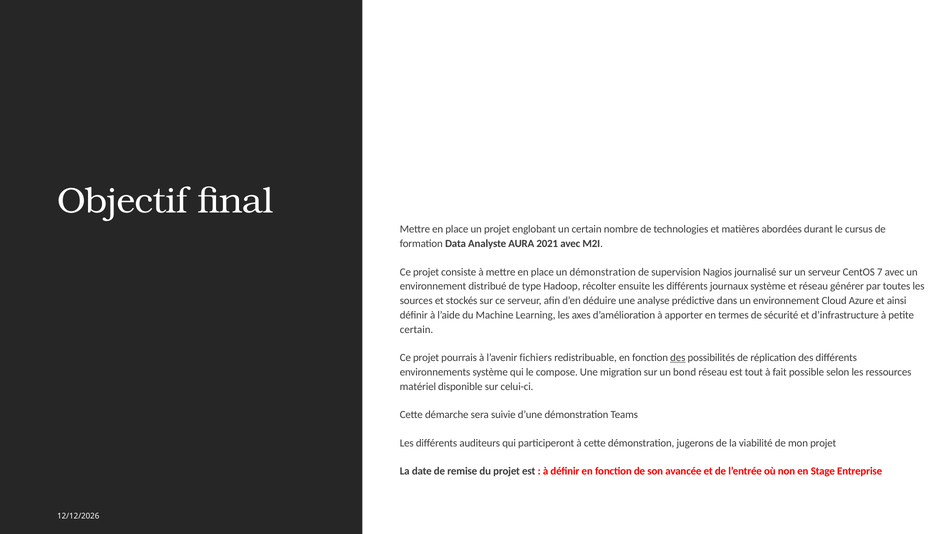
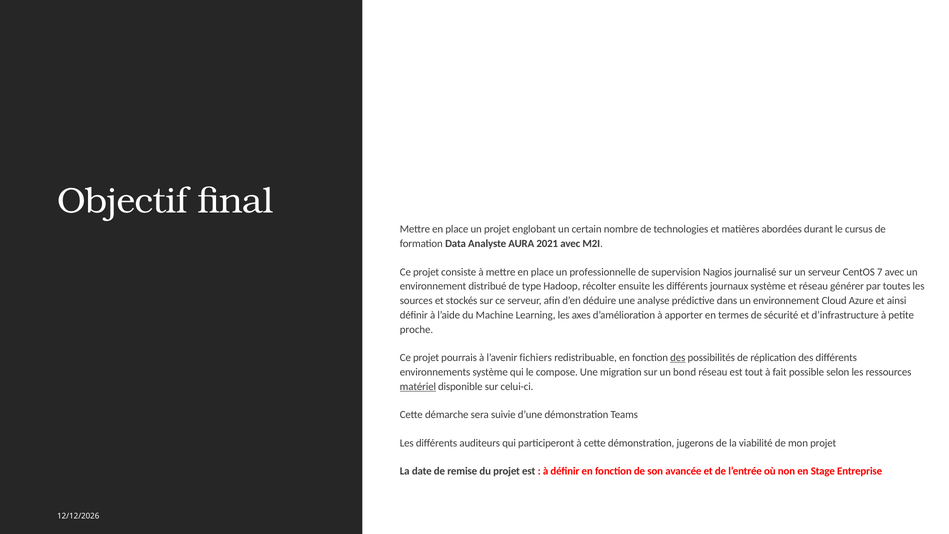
un démonstration: démonstration -> professionnelle (603, 272)
certain: certain -> proche (417, 329)
matériel underline: none -> present (418, 386)
